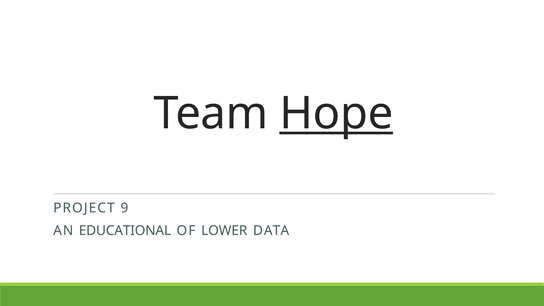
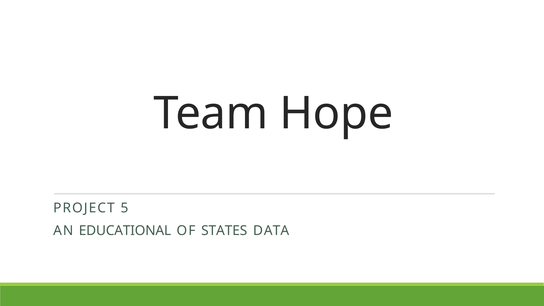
Hope underline: present -> none (336, 114)
9: 9 -> 5 (124, 208)
LOWER: LOWER -> STATES (224, 231)
